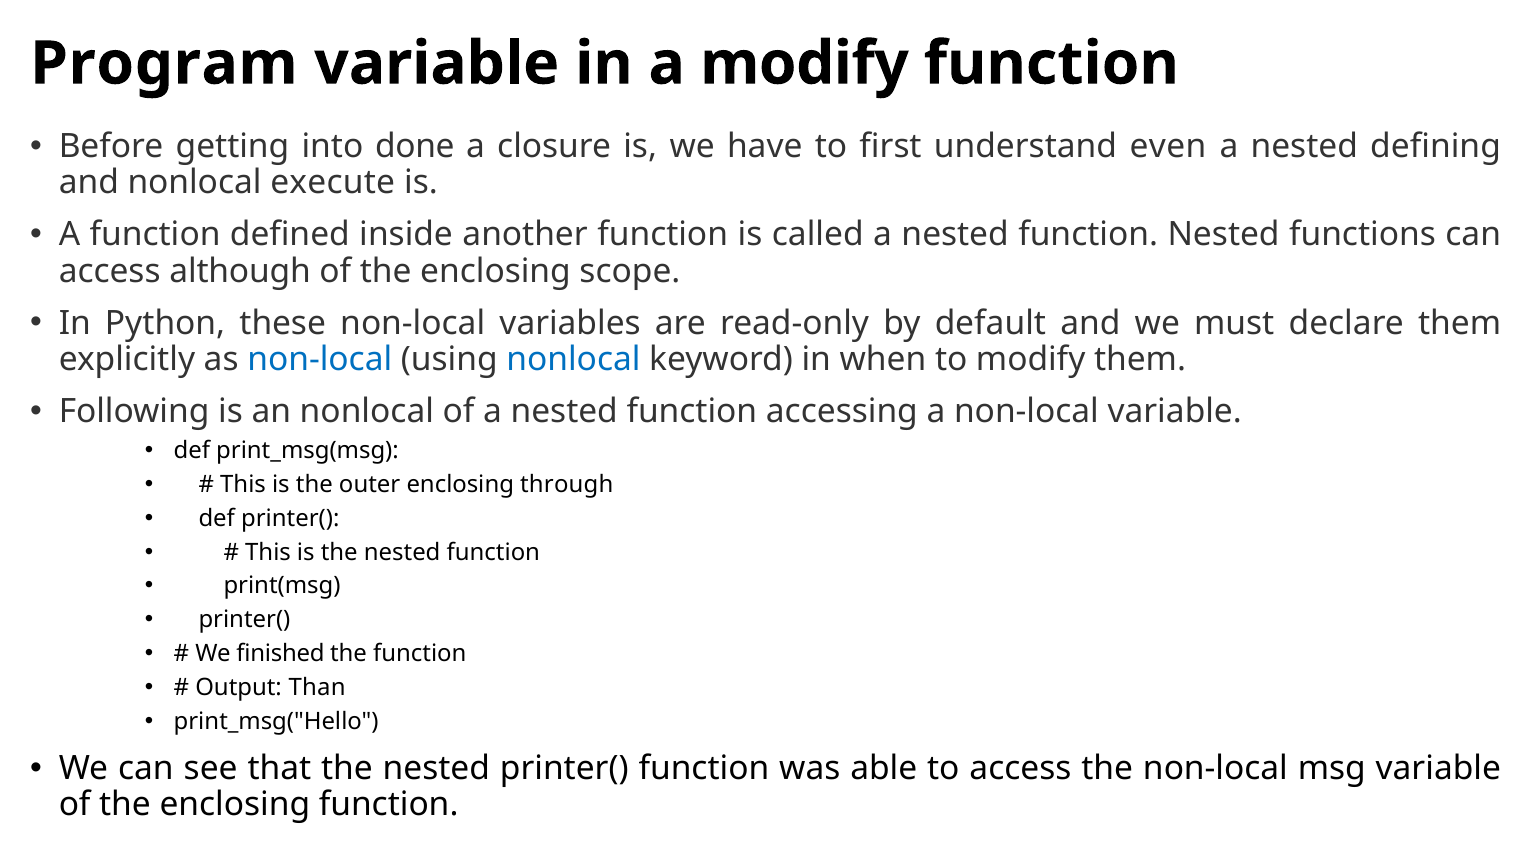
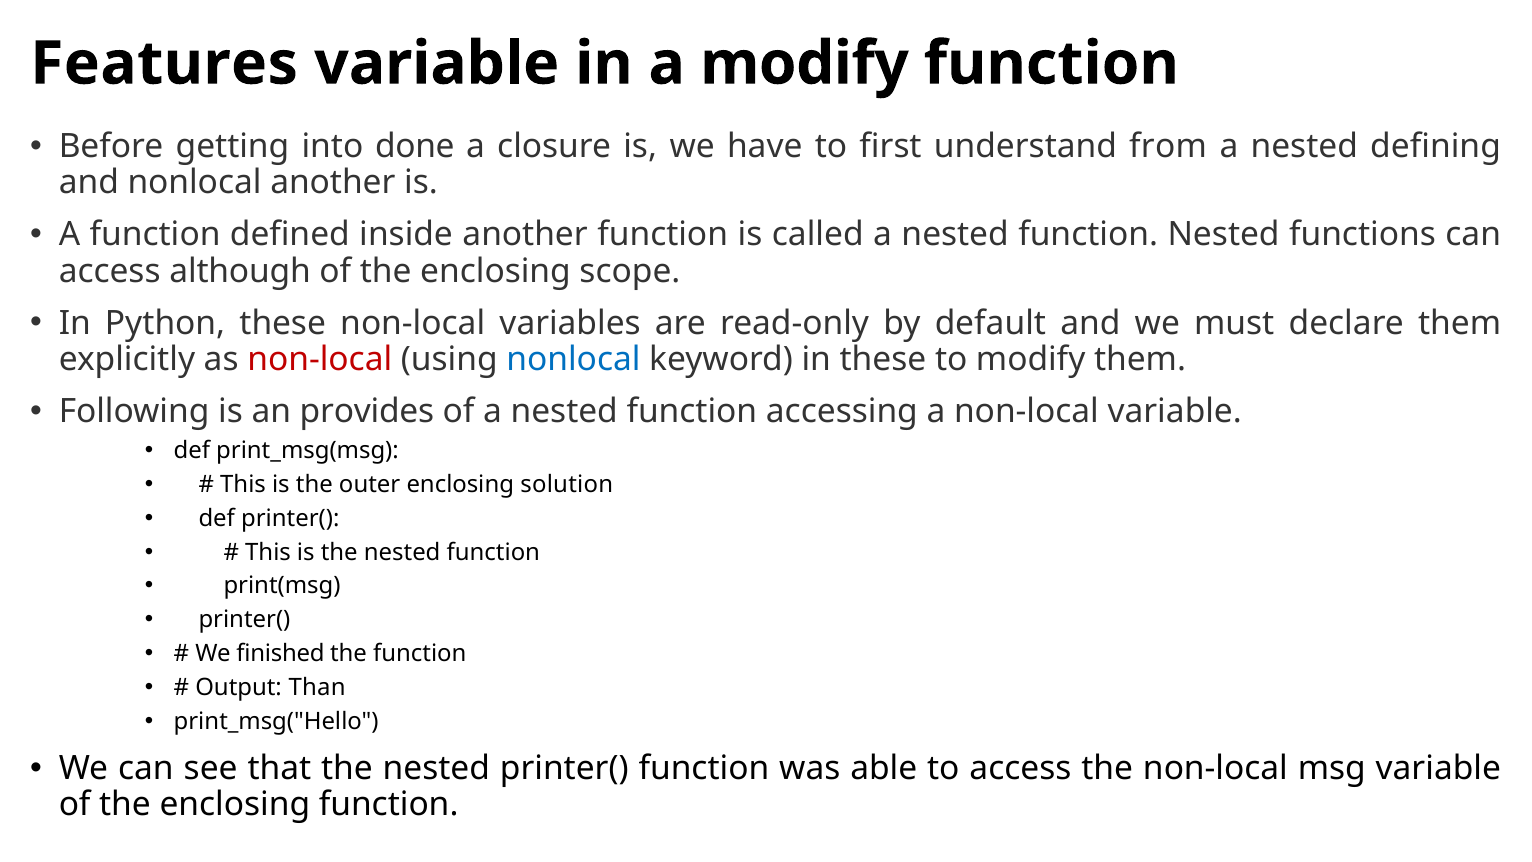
Program: Program -> Features (164, 64)
even: even -> from (1168, 146)
nonlocal execute: execute -> another (333, 183)
non-local colour: blue -> red (320, 359)
in when: when -> these (883, 359)
an nonlocal: nonlocal -> provides (367, 411)
through: through -> solution (567, 484)
